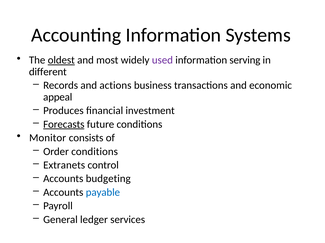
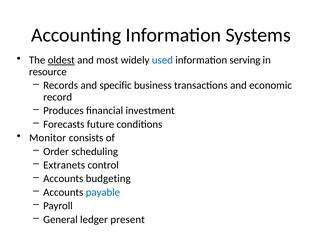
used colour: purple -> blue (162, 60)
different: different -> resource (48, 72)
actions: actions -> specific (116, 86)
appeal: appeal -> record (58, 97)
Forecasts underline: present -> none (64, 125)
Order conditions: conditions -> scheduling (95, 152)
services: services -> present (128, 220)
